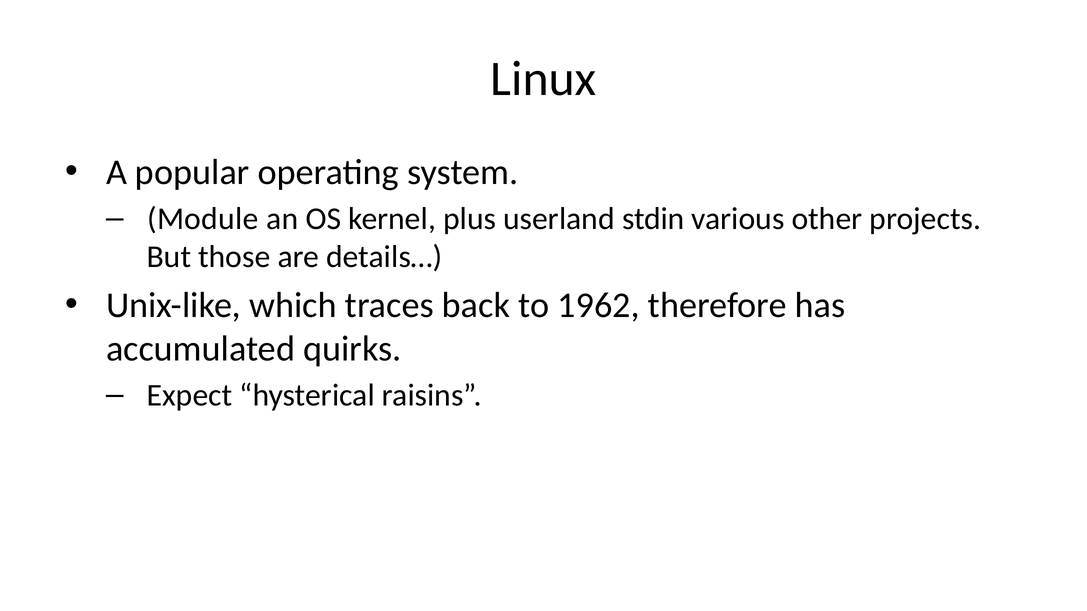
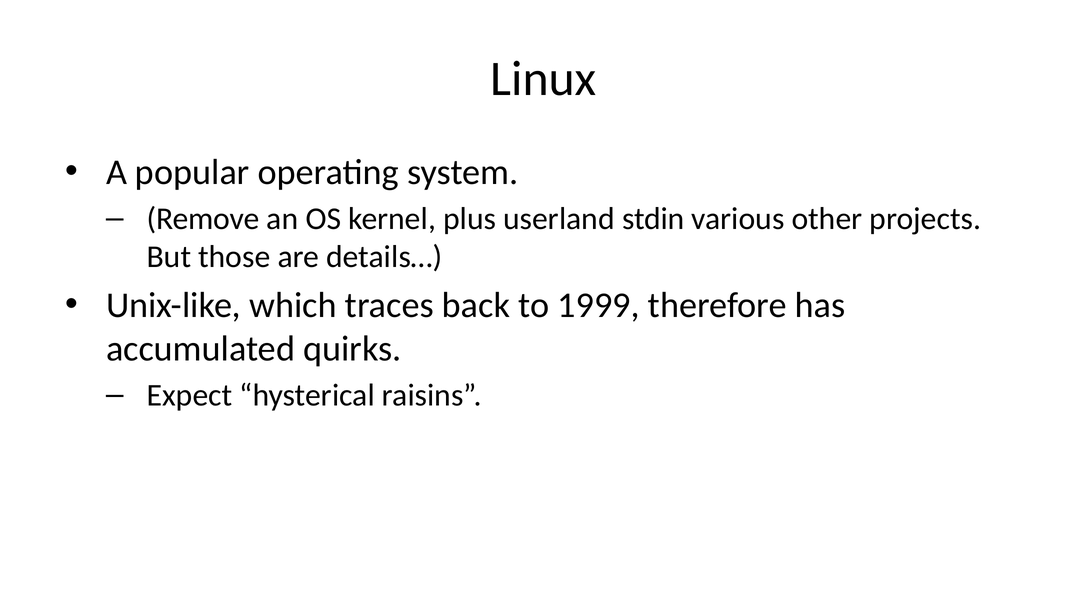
Module: Module -> Remove (203, 219)
1962: 1962 -> 1999 (599, 306)
